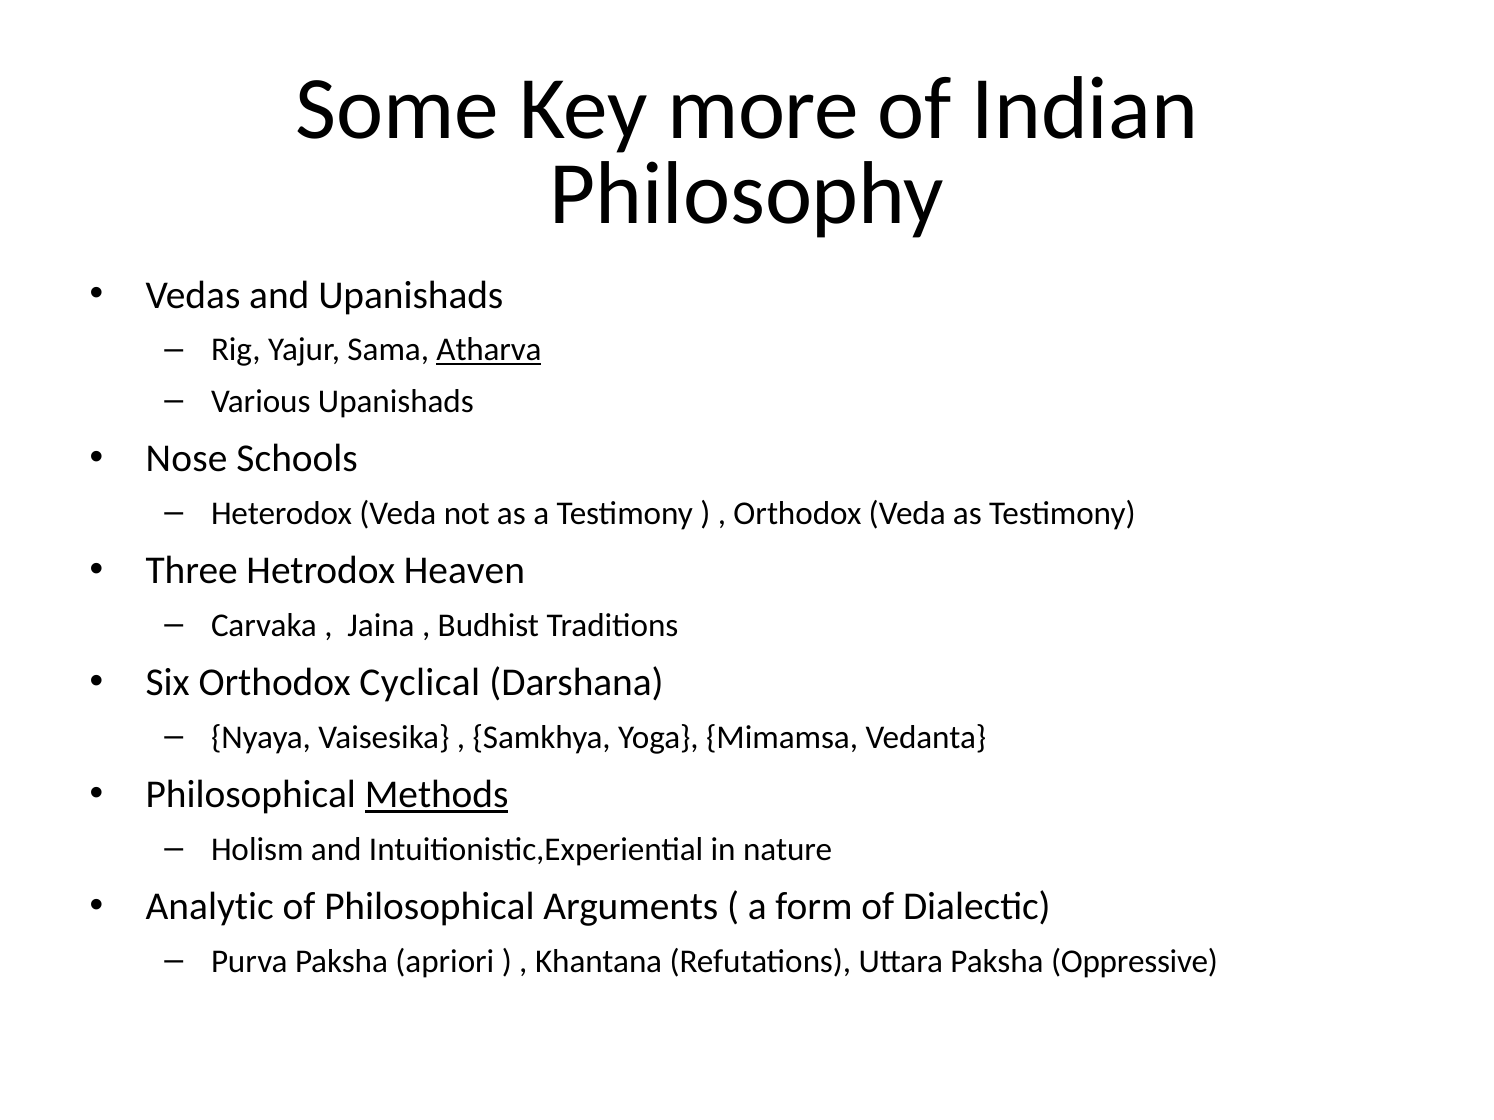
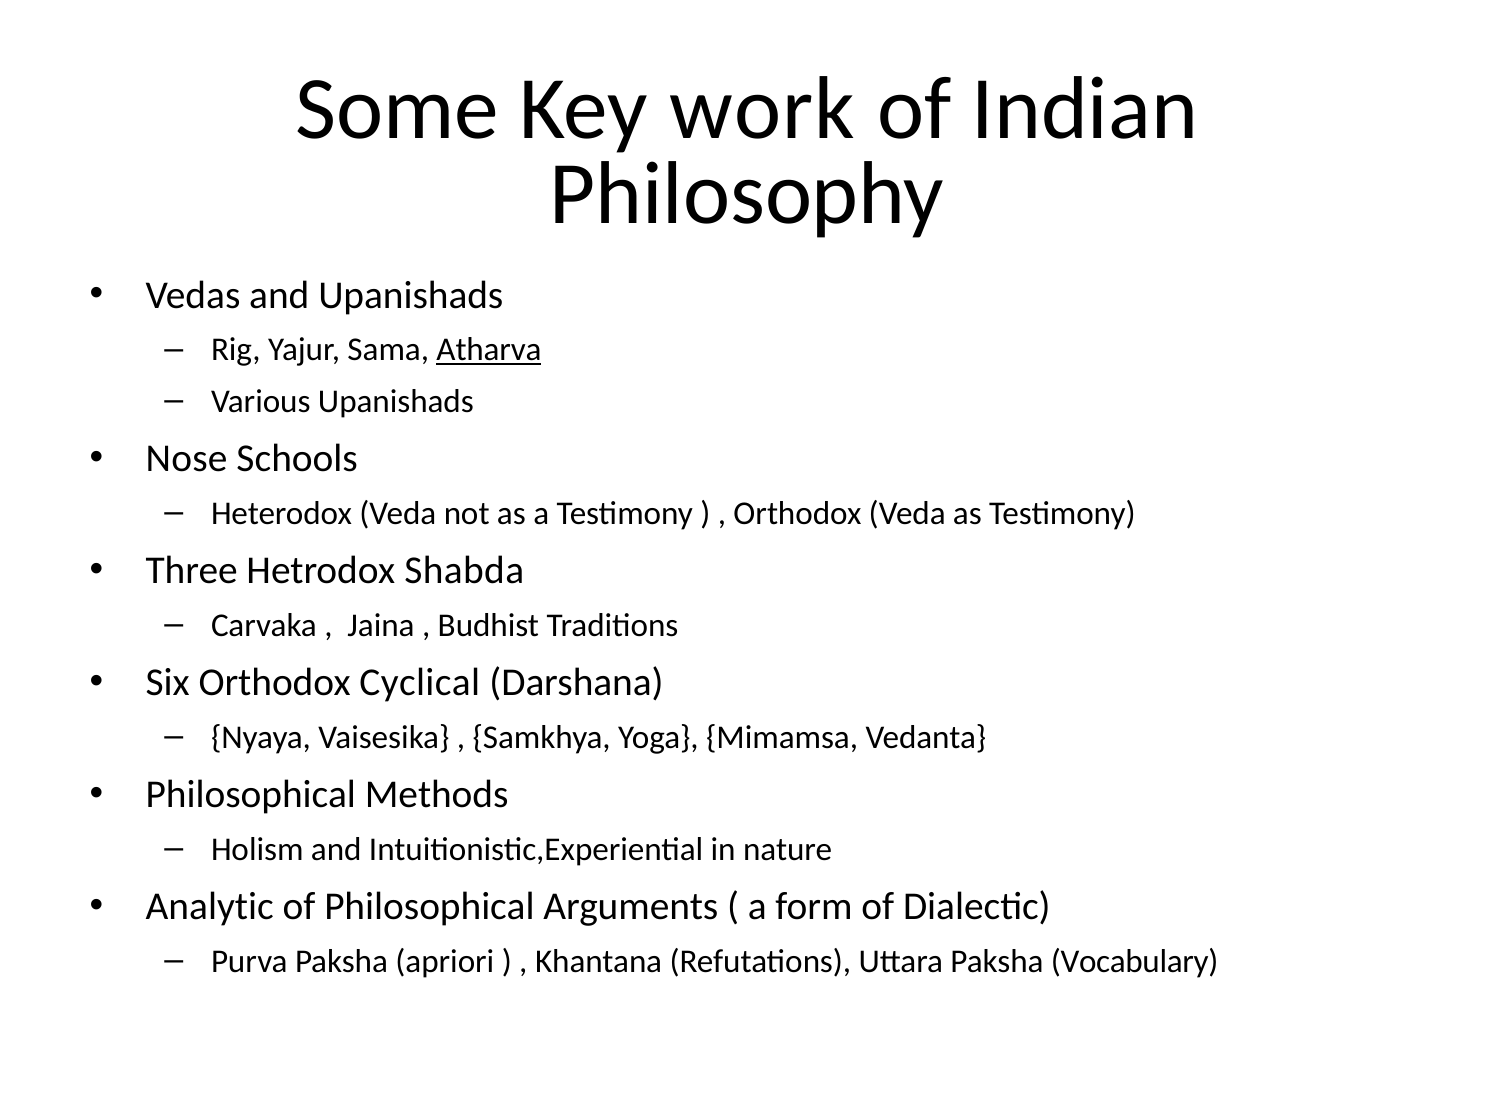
more: more -> work (762, 109)
Heaven: Heaven -> Shabda (464, 571)
Methods underline: present -> none (437, 795)
Oppressive: Oppressive -> Vocabulary (1135, 962)
